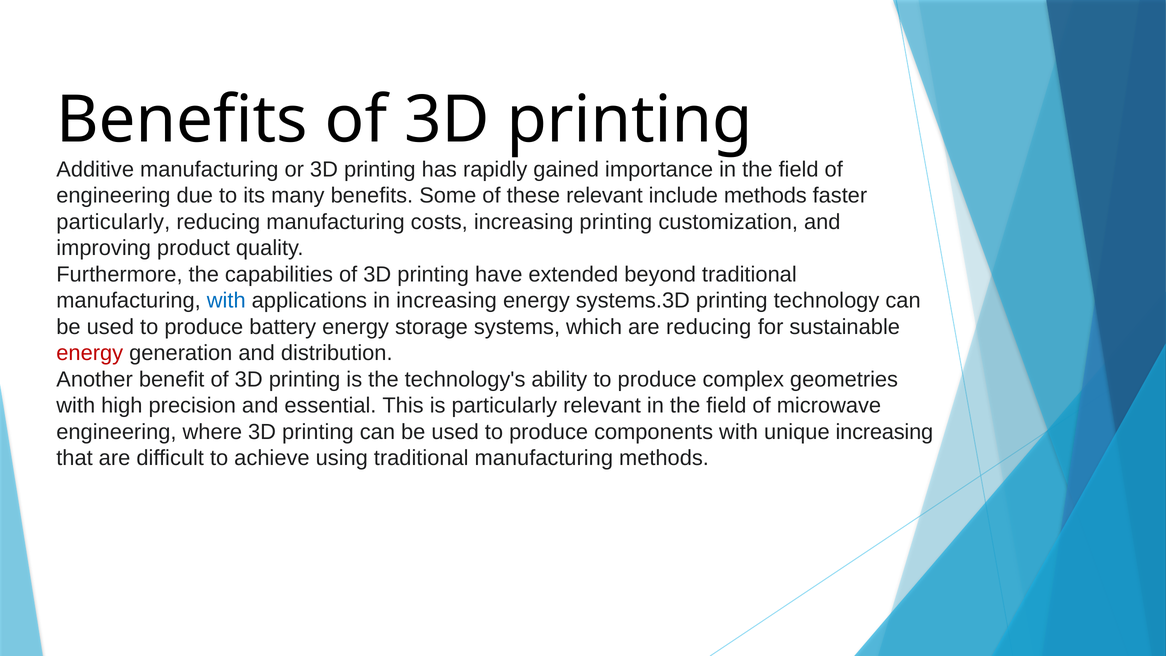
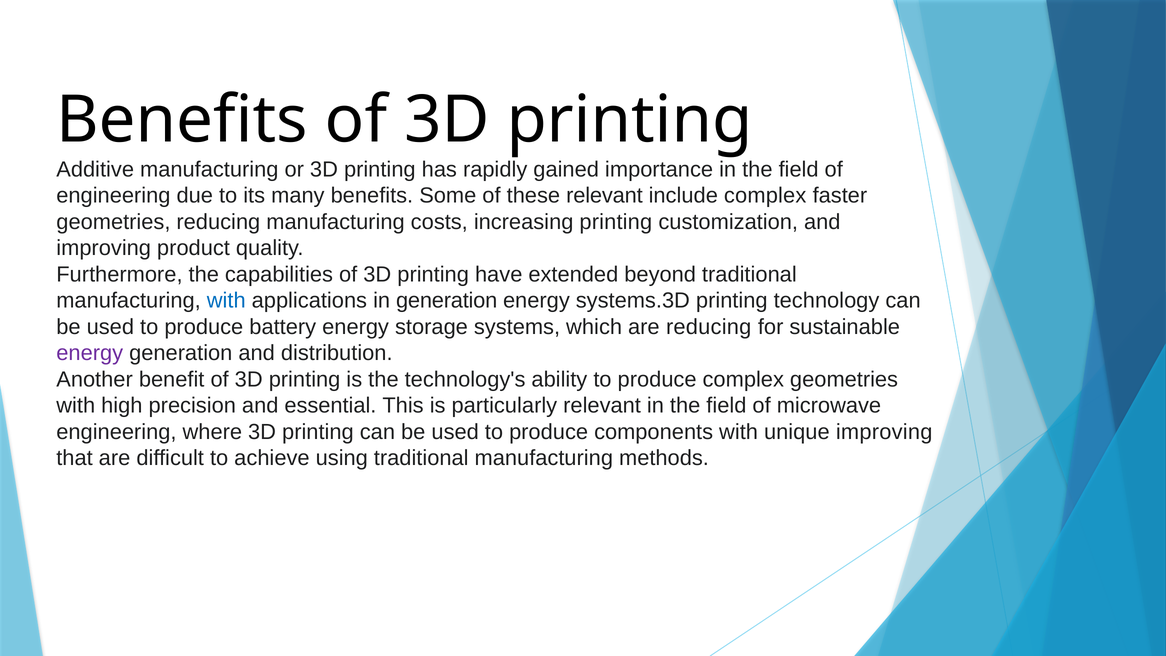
include methods: methods -> complex (765, 196)
particularly: particularly -> geometries (113, 222)
in increasing: increasing -> generation (447, 301)
energy colour: red -> purple (90, 353)
unique increasing: increasing -> improving (884, 432)
